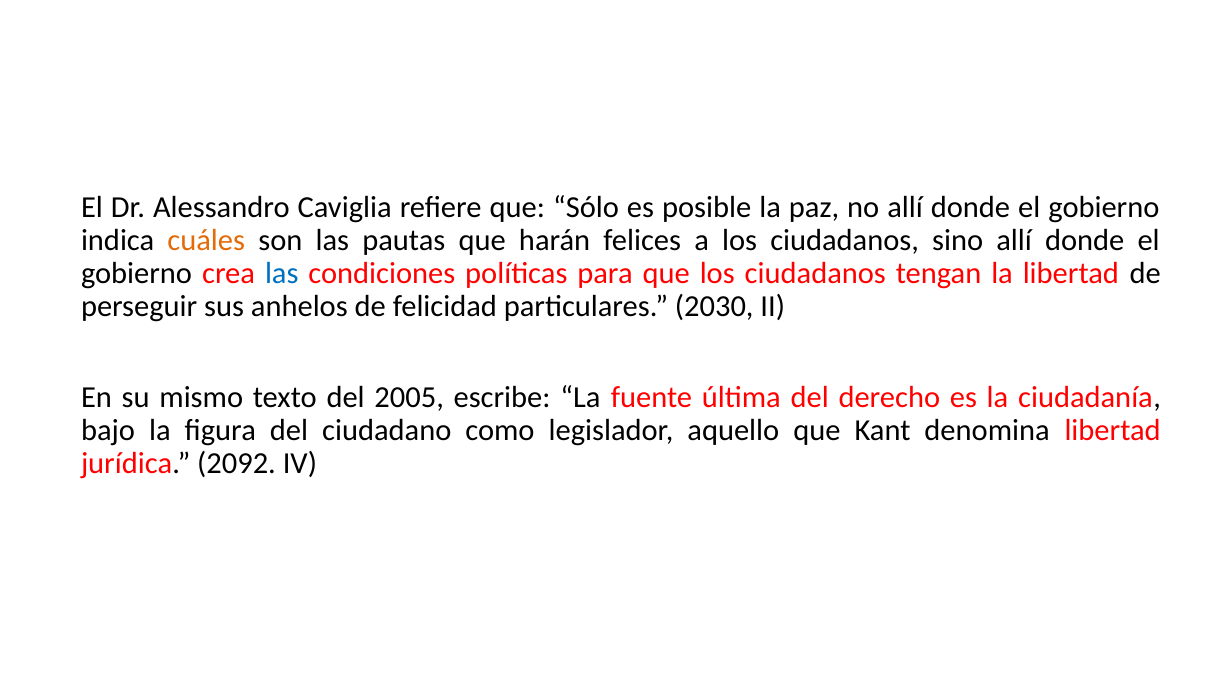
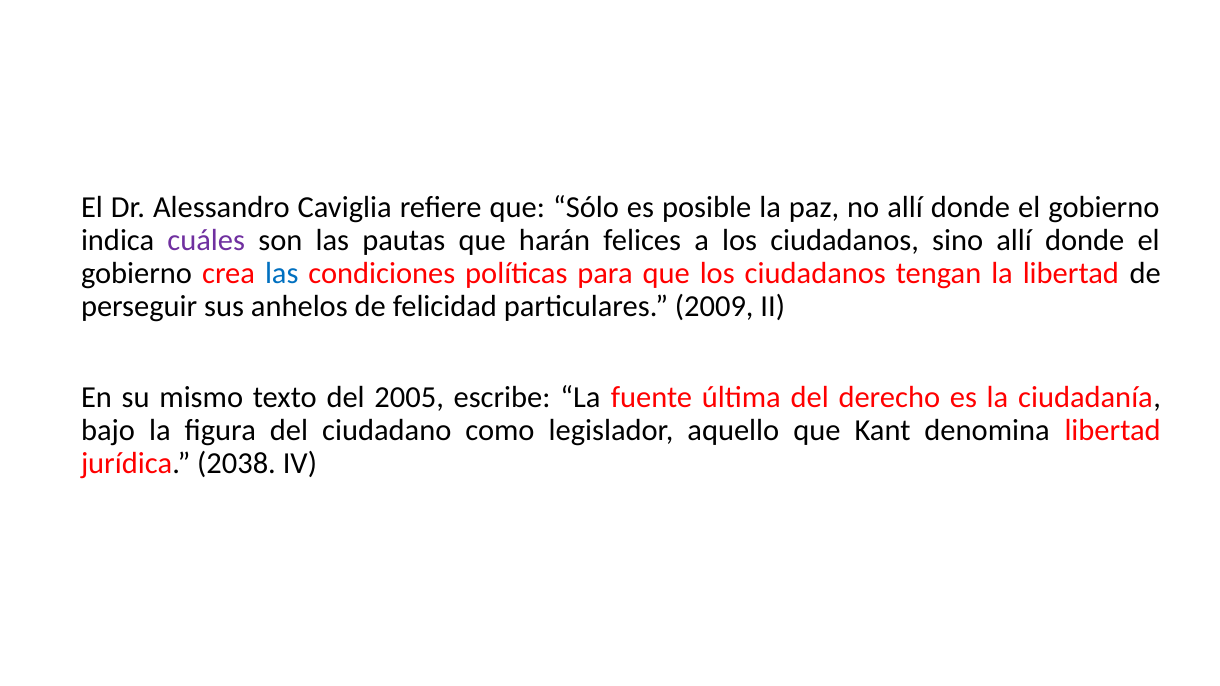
cuáles colour: orange -> purple (206, 241)
2030: 2030 -> 2009 (714, 307)
2092: 2092 -> 2038 (237, 464)
